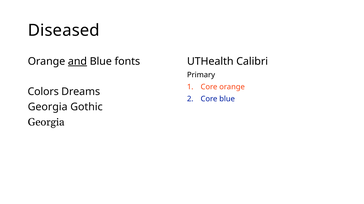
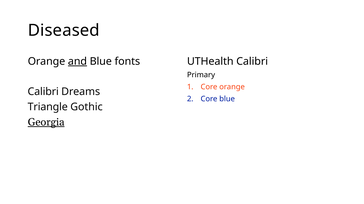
Colors: Colors -> Calibri (43, 92)
Georgia: Georgia -> Triangle (48, 107)
Georgia underline: none -> present (46, 122)
